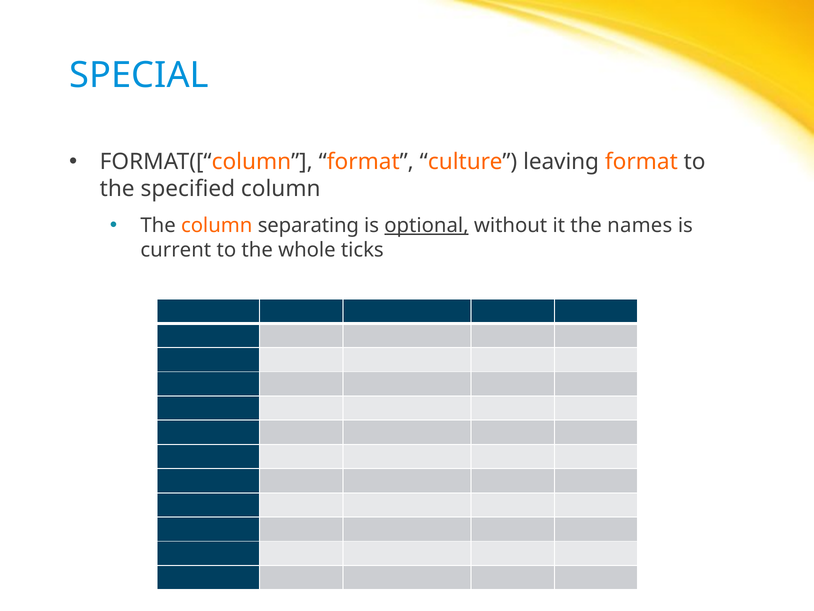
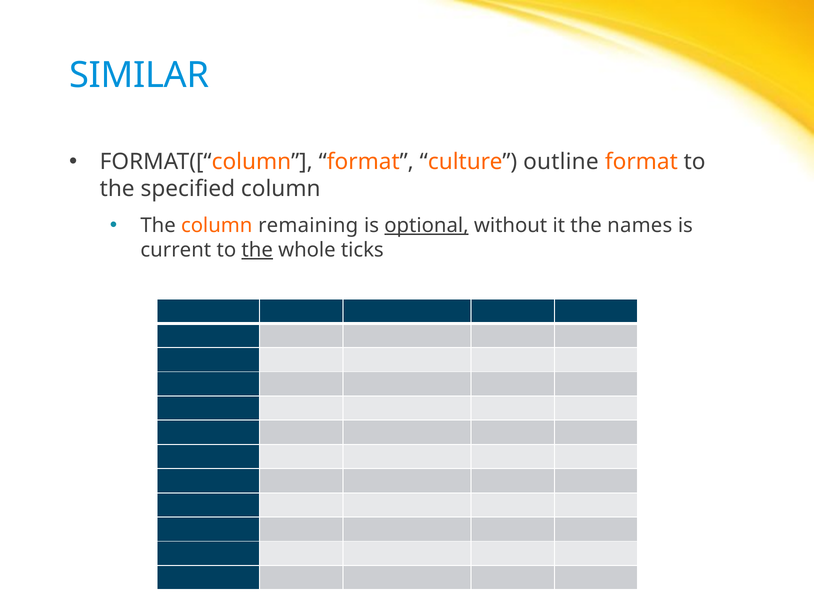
SPECIAL: SPECIAL -> SIMILAR (139, 75)
leaving: leaving -> outline (561, 162)
separating: separating -> remaining (308, 225)
the underline: none -> present (257, 250)
